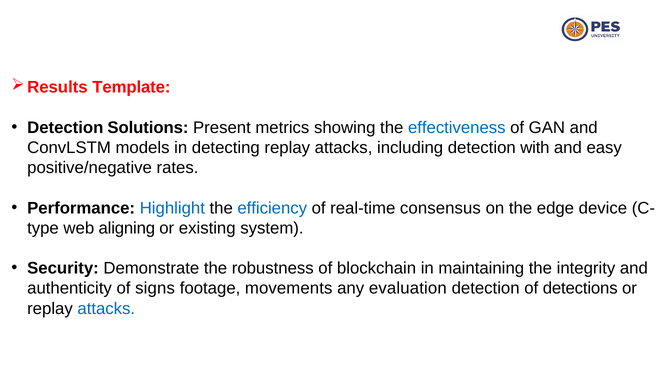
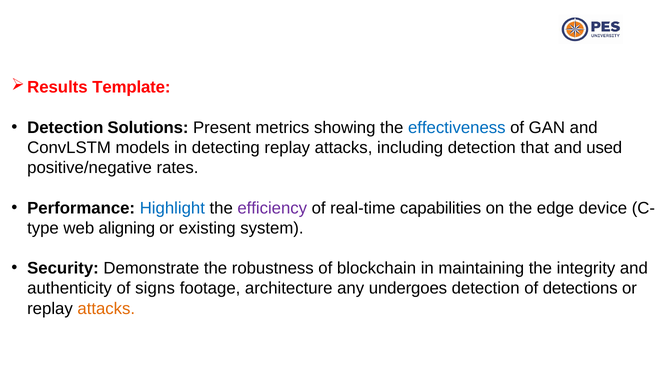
with: with -> that (535, 148)
easy: easy -> used (604, 148)
efficiency colour: blue -> purple (272, 208)
consensus: consensus -> capabilities (441, 208)
movements: movements -> architecture (289, 288)
evaluation: evaluation -> undergoes (408, 288)
attacks colour: blue -> orange (106, 308)
